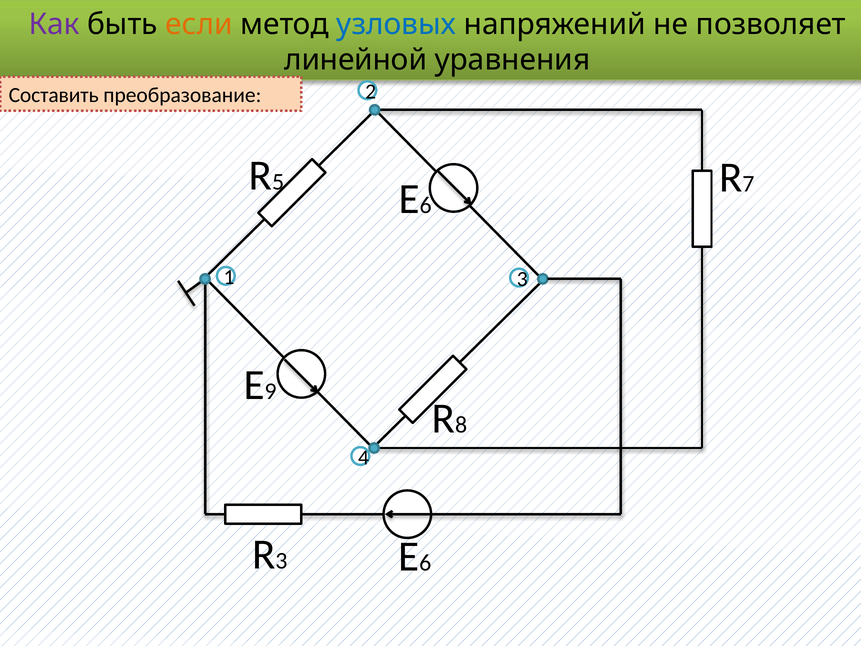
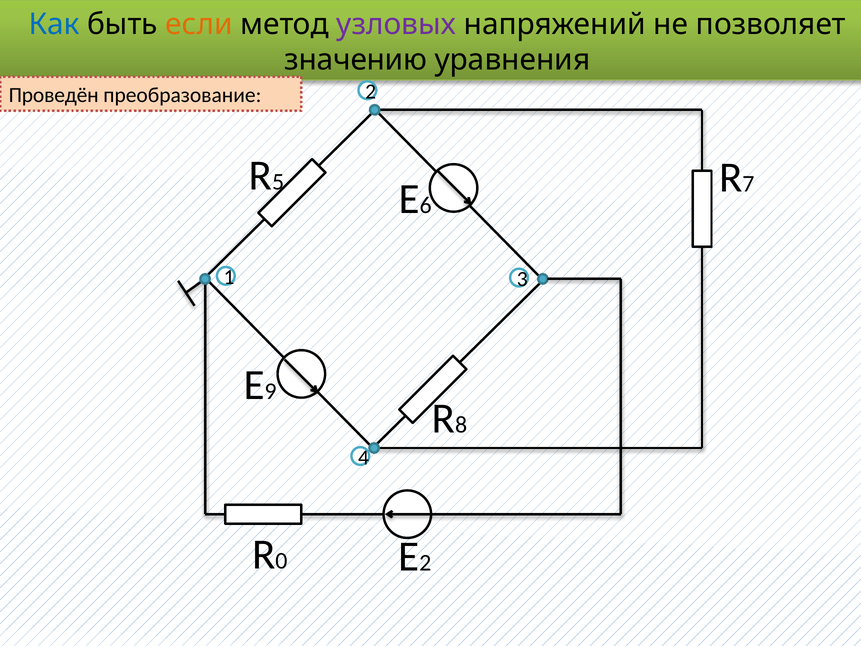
Как colour: purple -> blue (54, 24)
узловых colour: blue -> purple (396, 24)
линейной: линейной -> значению (356, 60)
Составить: Составить -> Проведён (54, 95)
3: 3 -> 0 (281, 561)
6: 6 -> 2 (425, 563)
